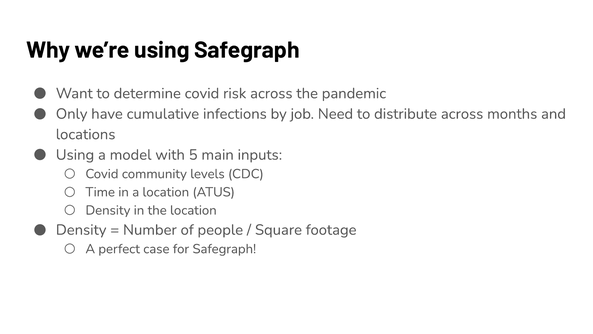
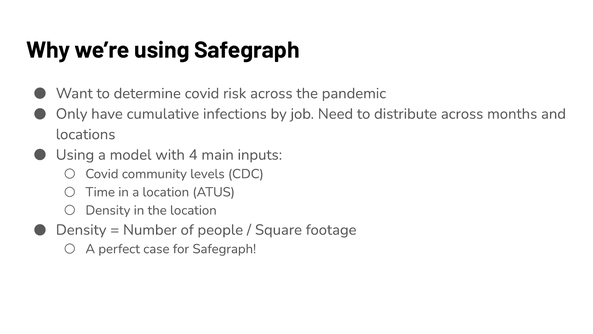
5: 5 -> 4 (193, 155)
